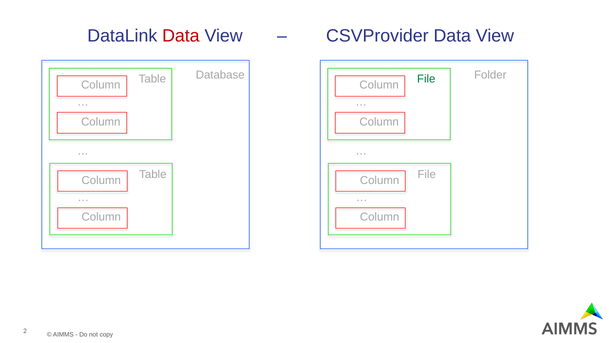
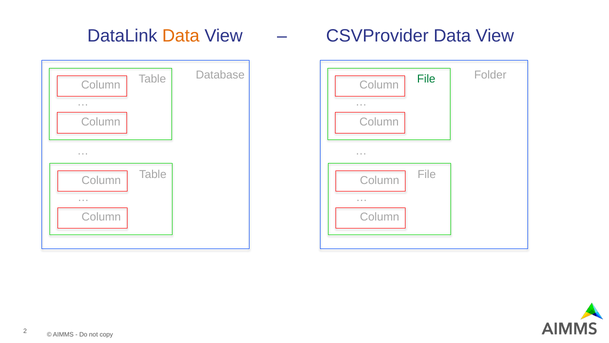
Data colour: red -> orange (181, 36)
